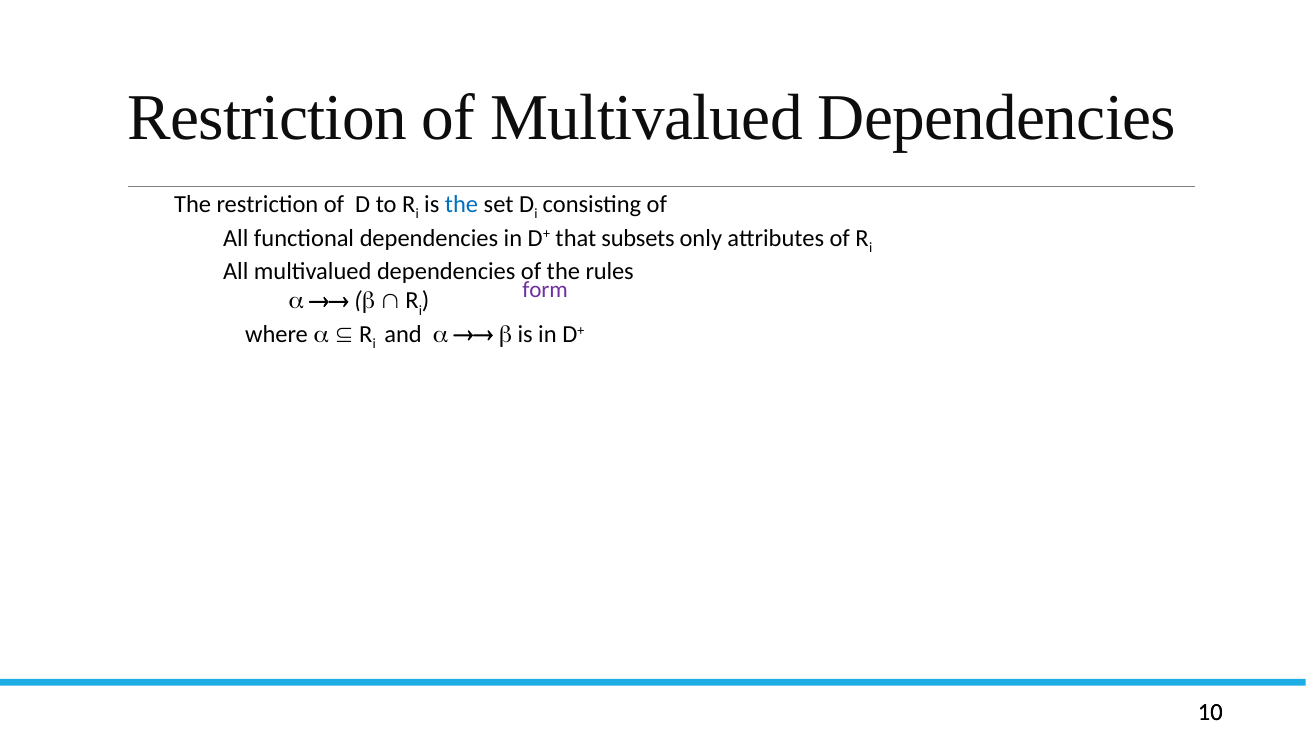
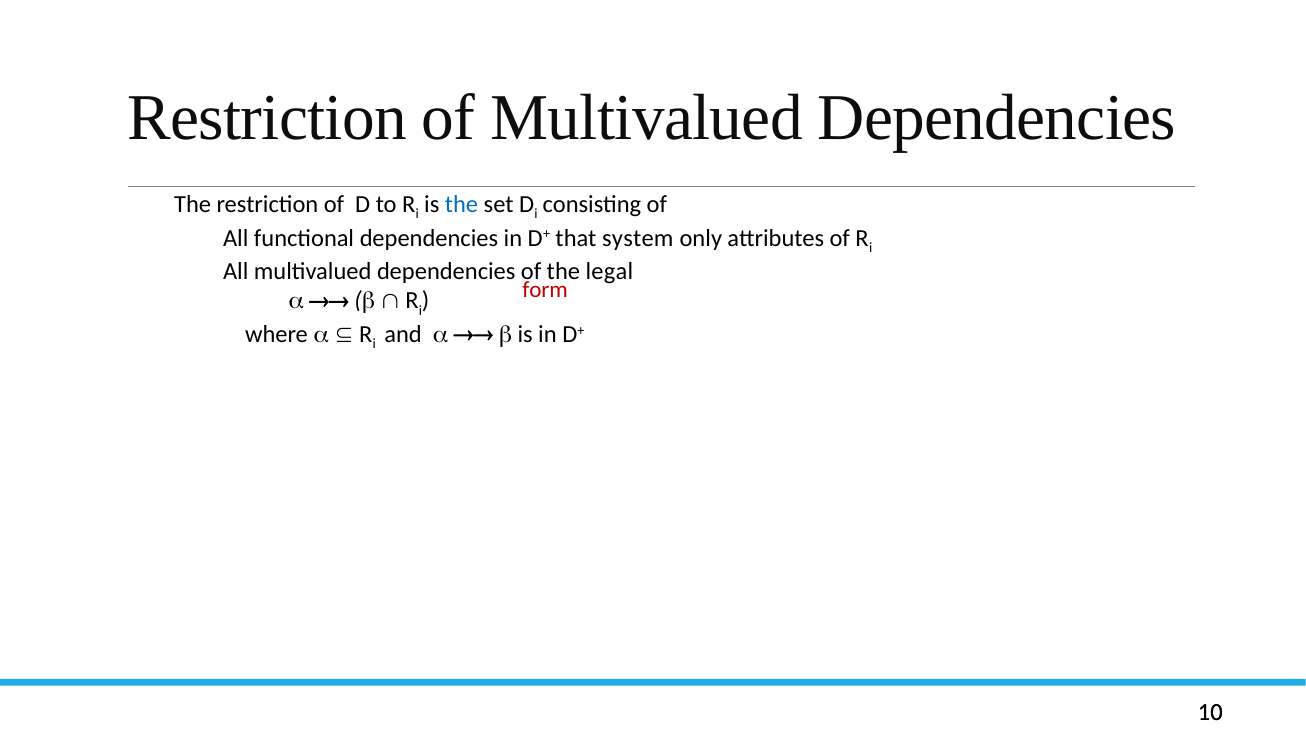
subsets: subsets -> system (638, 238)
rules: rules -> legal (609, 271)
form colour: purple -> red (545, 290)
